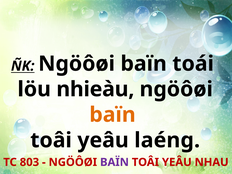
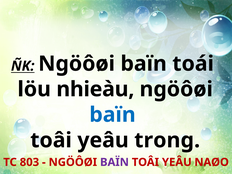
baïn colour: orange -> blue (112, 115)
laéng: laéng -> trong (167, 140)
NHAU: NHAU -> NAØO (212, 162)
